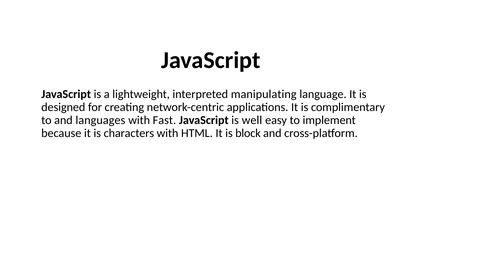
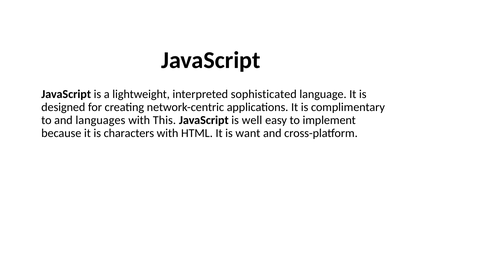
manipulating: manipulating -> sophisticated (264, 94)
Fast: Fast -> This (164, 120)
block: block -> want (248, 133)
